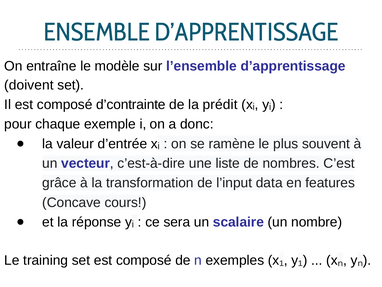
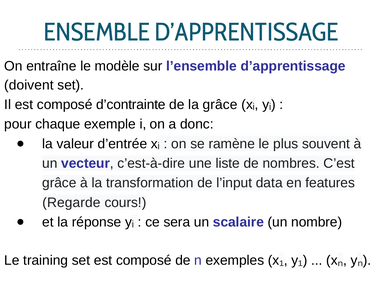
la prédit: prédit -> grâce (220, 105)
Concave: Concave -> Regarde (71, 203)
